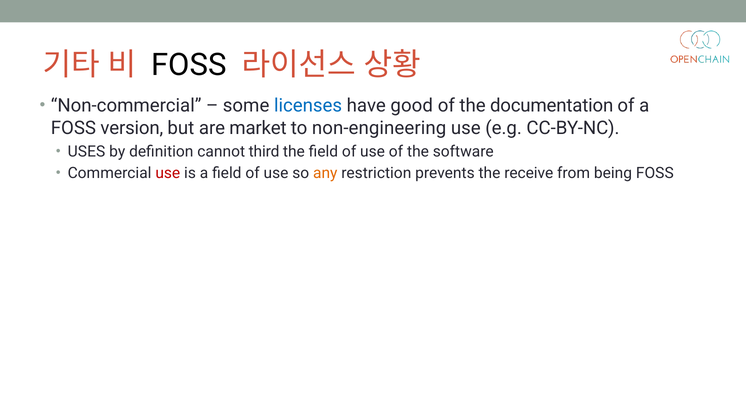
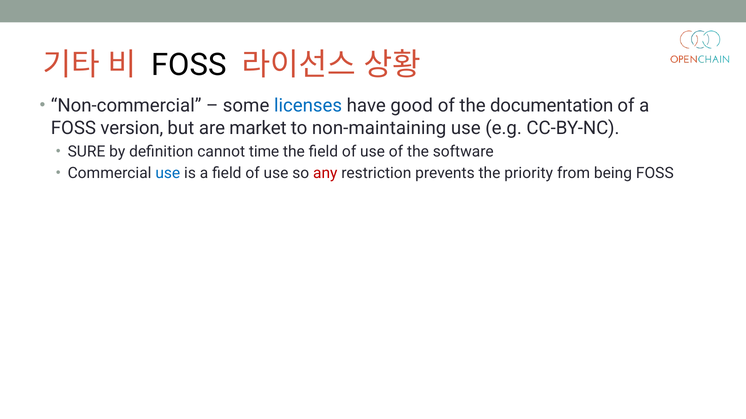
non-engineering: non-engineering -> non-maintaining (379, 128)
USES: USES -> SURE (87, 152)
third: third -> time (264, 152)
use colour: red -> blue (168, 174)
any colour: orange -> red (325, 174)
receive: receive -> priority (529, 174)
